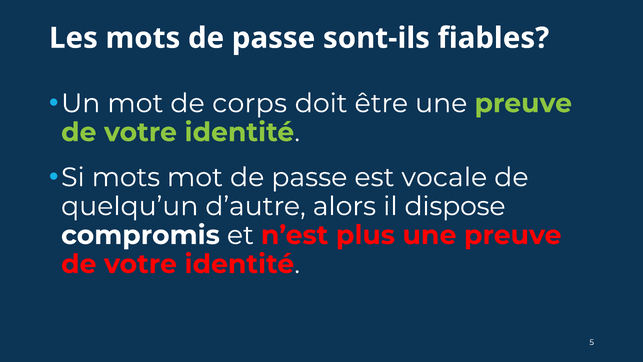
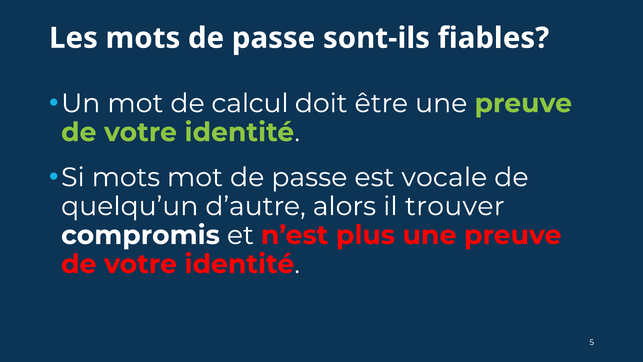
corps: corps -> calcul (250, 103)
dispose: dispose -> trouver (455, 206)
